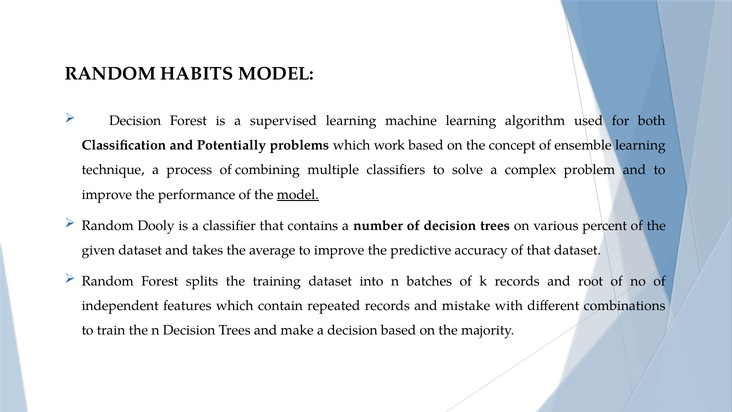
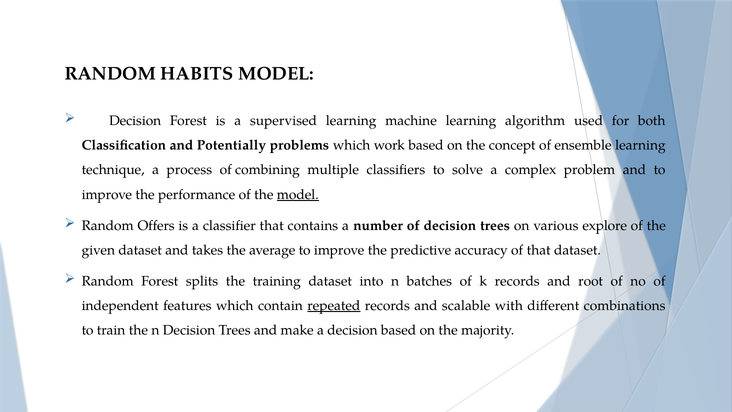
Dooly: Dooly -> Offers (156, 225)
percent: percent -> explore (605, 225)
repeated underline: none -> present (334, 306)
mistake: mistake -> scalable (466, 306)
